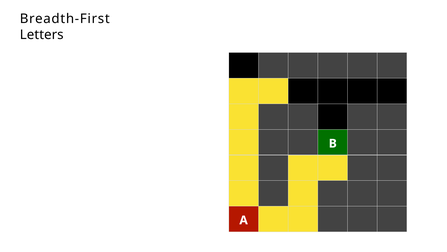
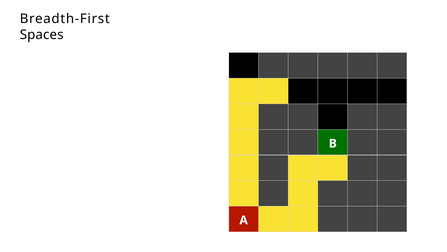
Letters: Letters -> Spaces (42, 35)
